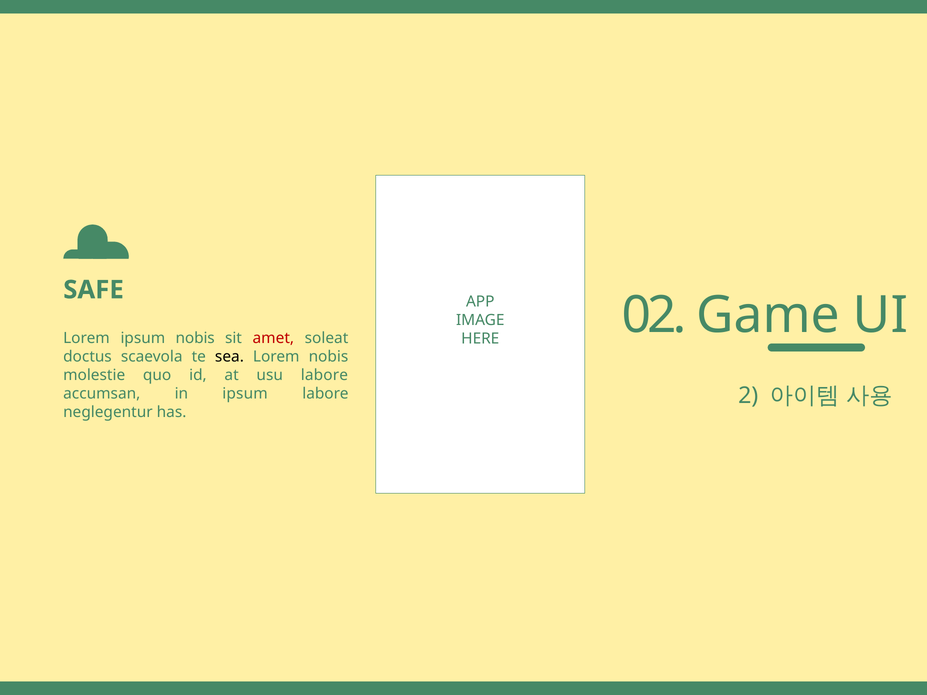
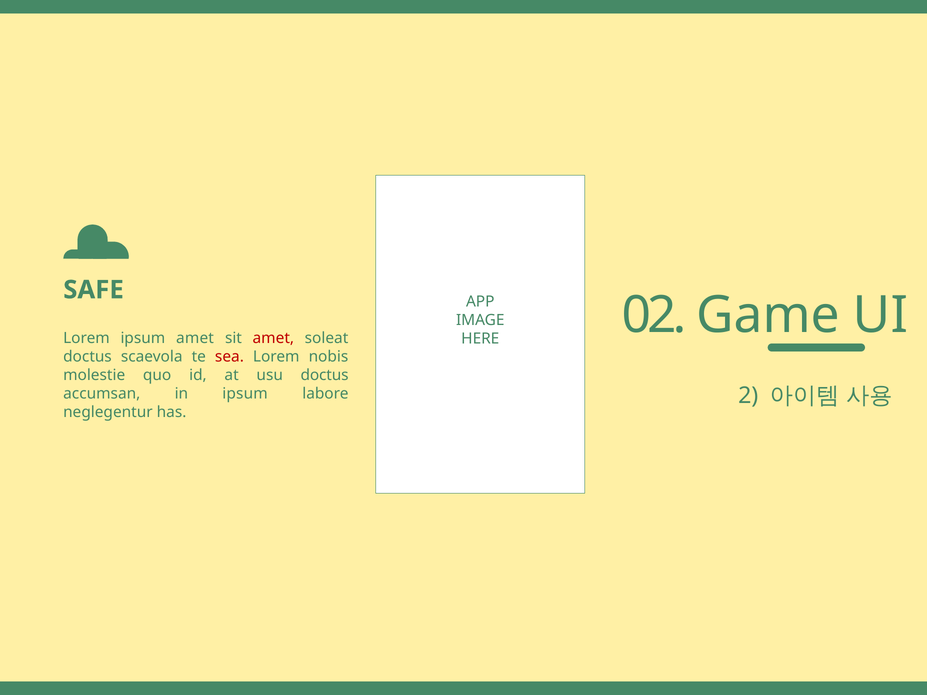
ipsum nobis: nobis -> amet (195, 338)
sea colour: black -> red (229, 357)
usu labore: labore -> doctus (325, 375)
